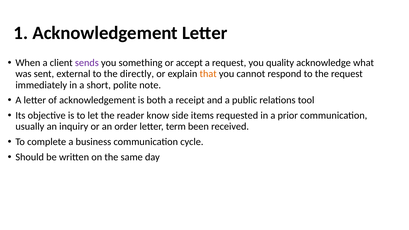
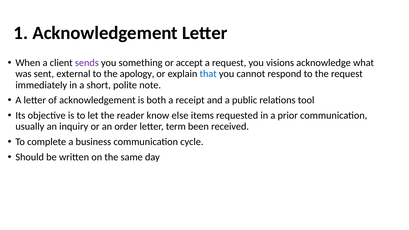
quality: quality -> visions (280, 63)
directly: directly -> apology (137, 74)
that colour: orange -> blue (208, 74)
side: side -> else (180, 116)
